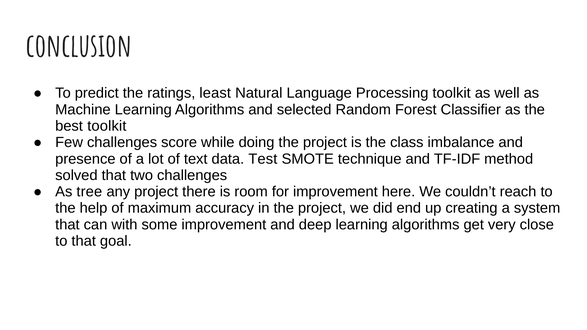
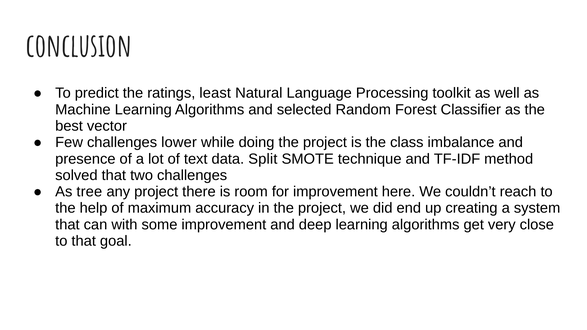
best toolkit: toolkit -> vector (107, 126)
score: score -> lower (179, 143)
Test: Test -> Split (263, 159)
